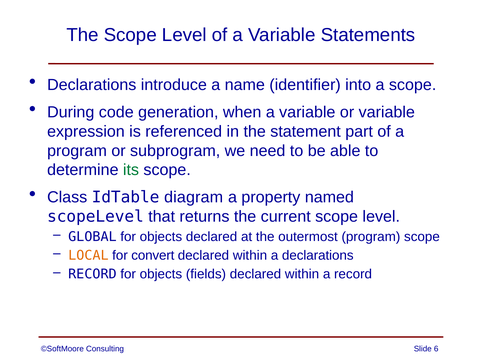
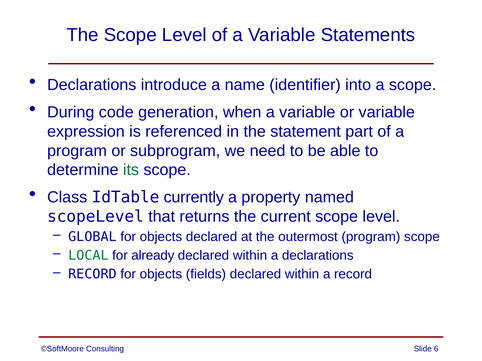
diagram: diagram -> currently (194, 198)
LOCAL colour: orange -> green (88, 256)
convert: convert -> already (153, 256)
